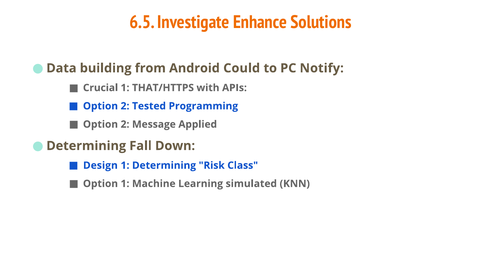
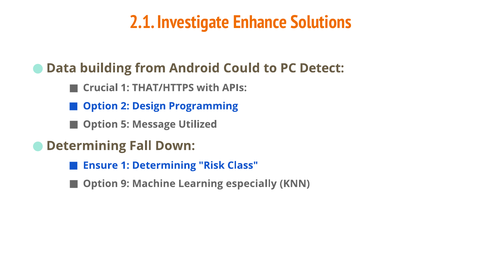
6.5: 6.5 -> 2.1 (142, 22)
Notify: Notify -> Detect (322, 68)
Tested: Tested -> Design (149, 106)
2: 2 -> 5 (125, 125)
Applied: Applied -> Utilized (198, 125)
Design: Design -> Ensure (100, 166)
Option 1: 1 -> 9 (125, 184)
simulated: simulated -> especially (251, 184)
